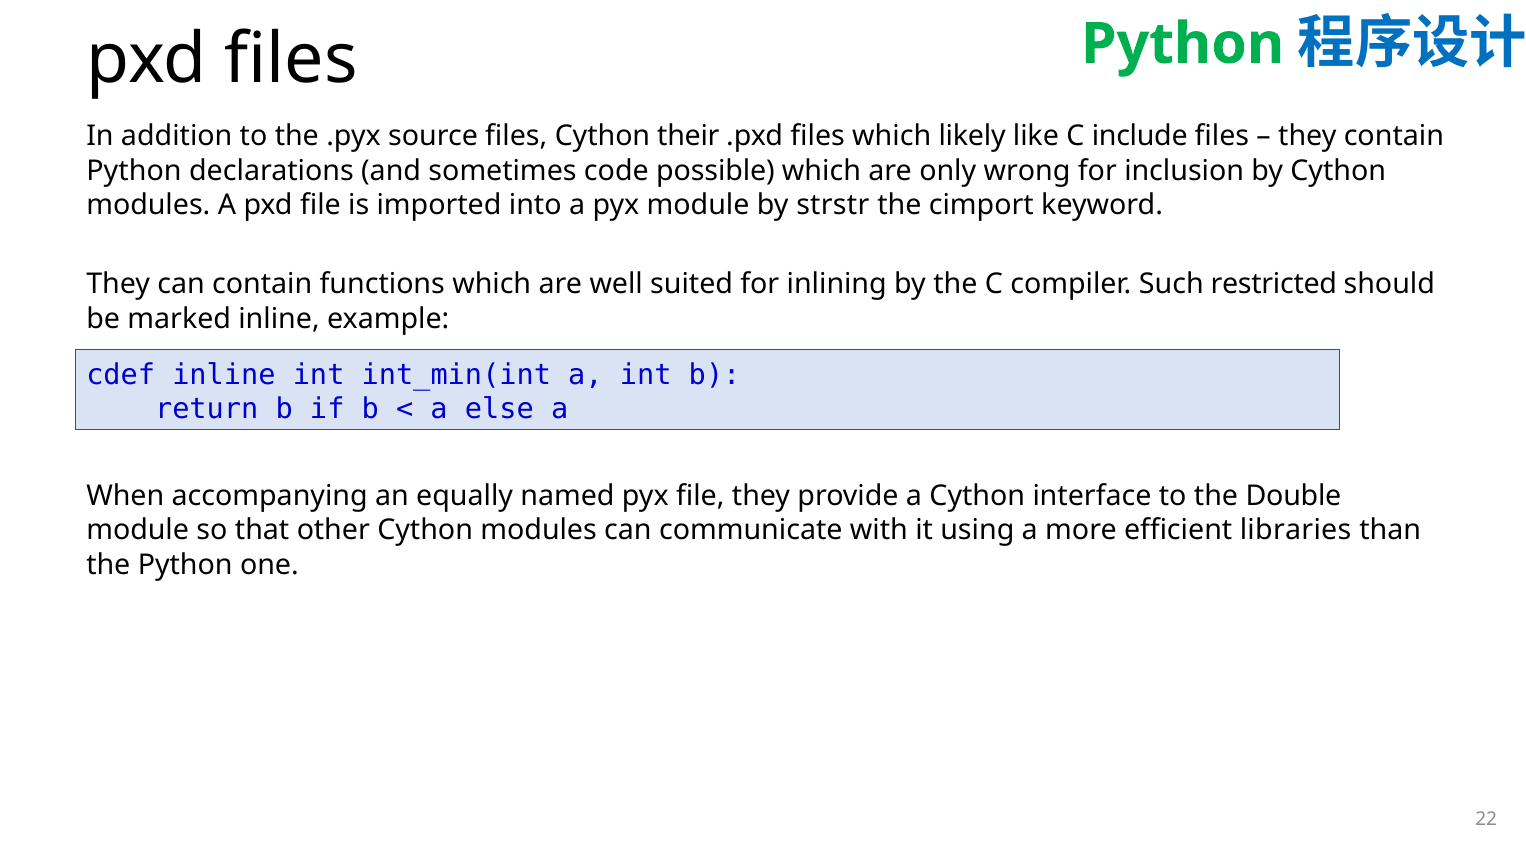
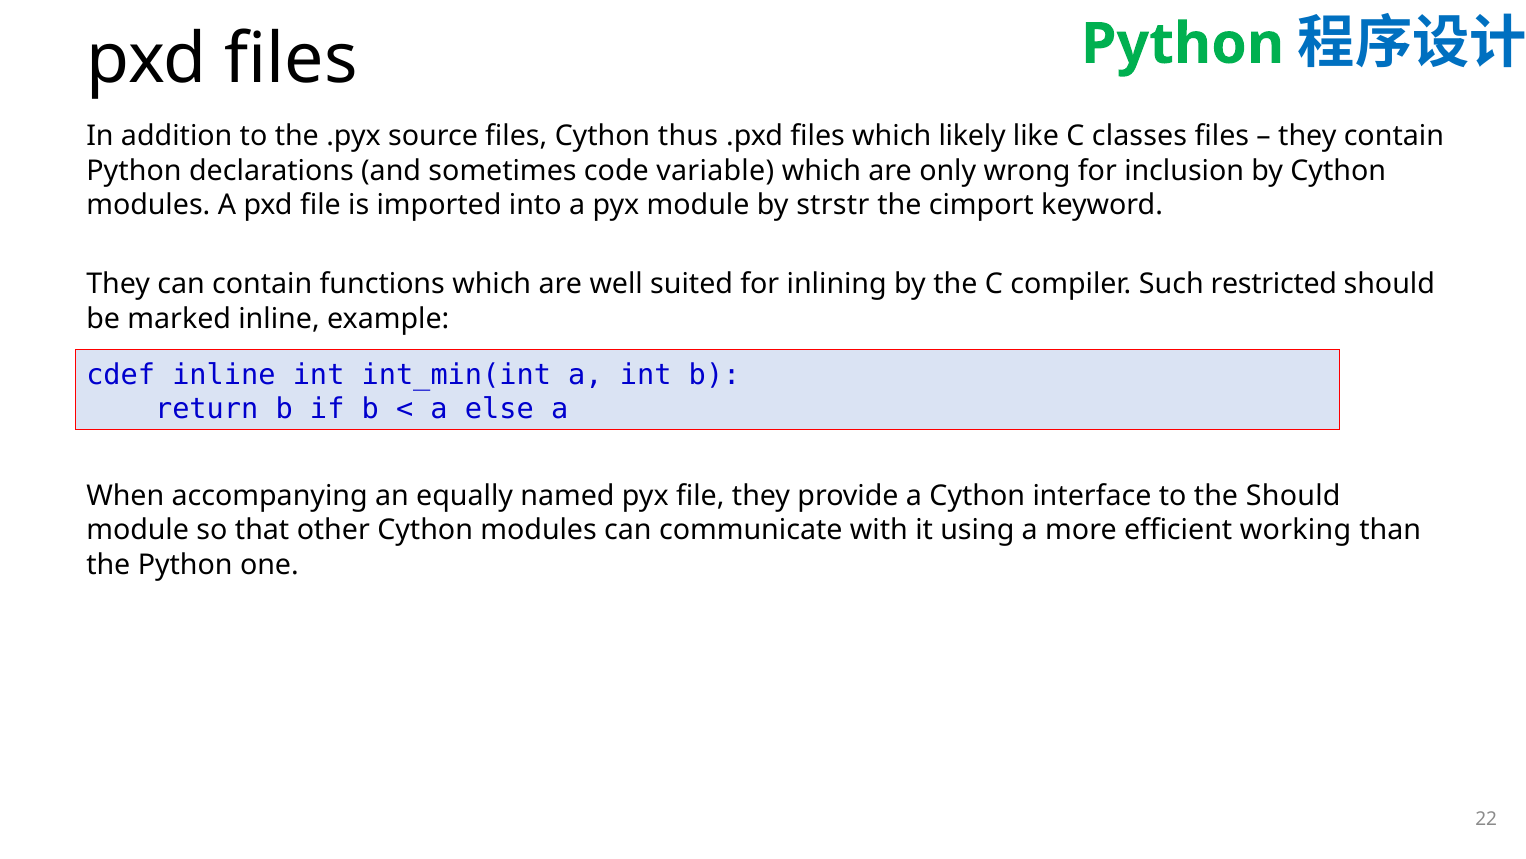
their: their -> thus (688, 136)
include: include -> classes (1140, 136)
possible: possible -> variable (715, 171)
the Double: Double -> Should (1293, 496)
libraries: libraries -> working (1296, 530)
